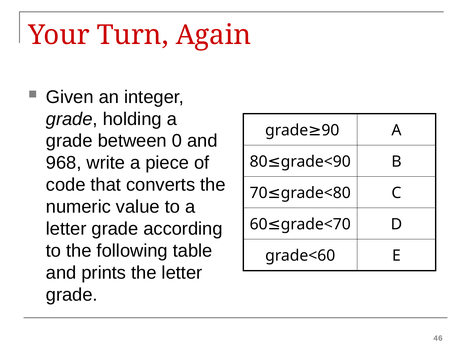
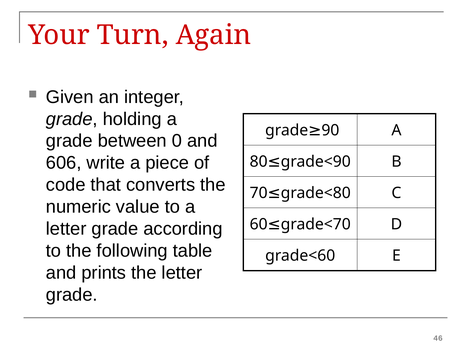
968: 968 -> 606 (64, 163)
